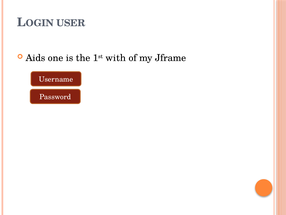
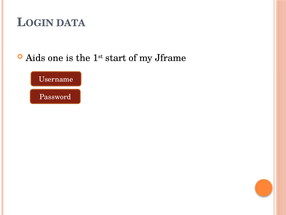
USER: USER -> DATA (71, 23)
with: with -> start (116, 58)
